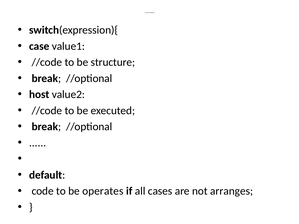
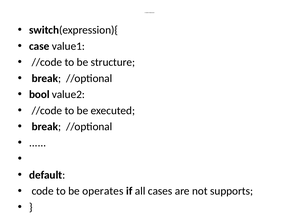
host: host -> bool (39, 95)
arranges: arranges -> supports (232, 191)
